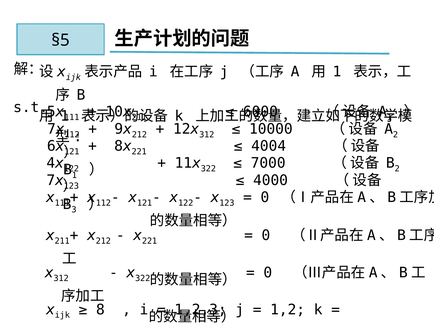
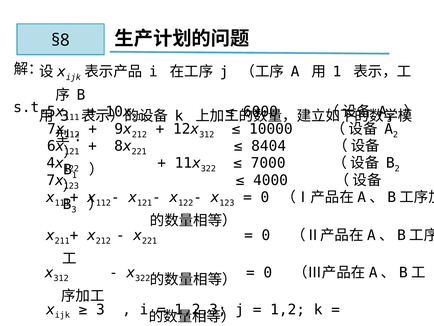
§5: §5 -> §8 (61, 40)
1: 1 -> 3 (65, 116)
4004: 4004 -> 8404 (269, 146)
8: 8 -> 3 (100, 309)
